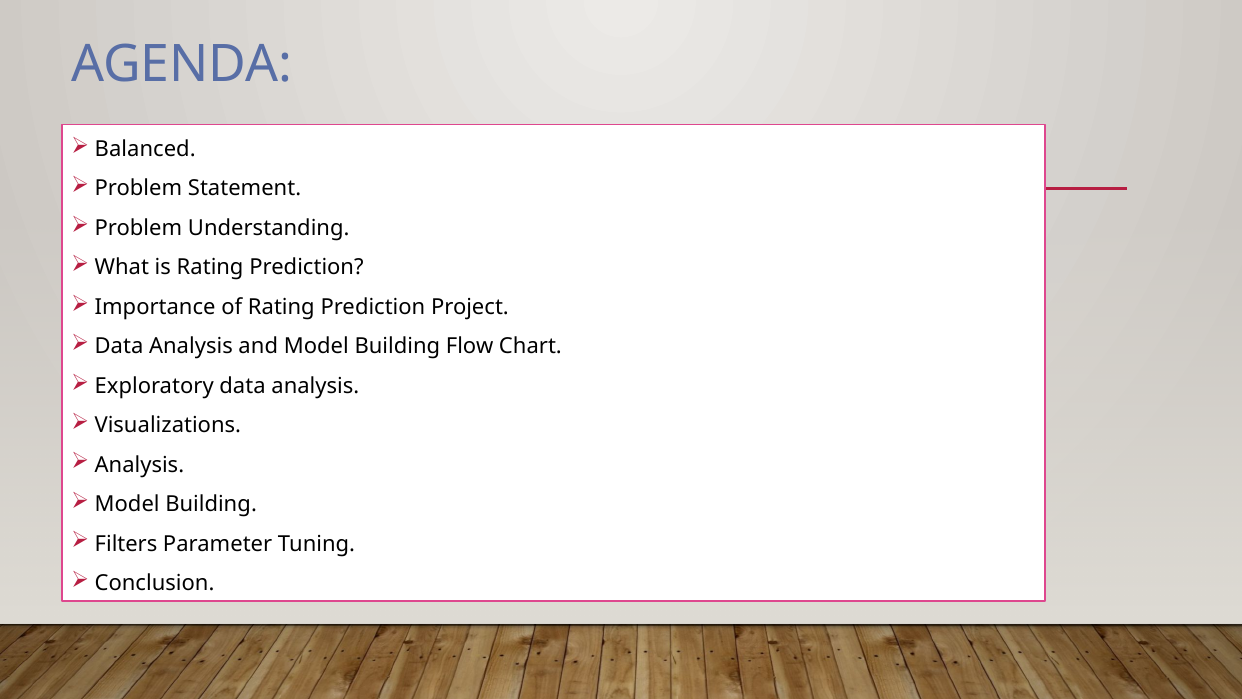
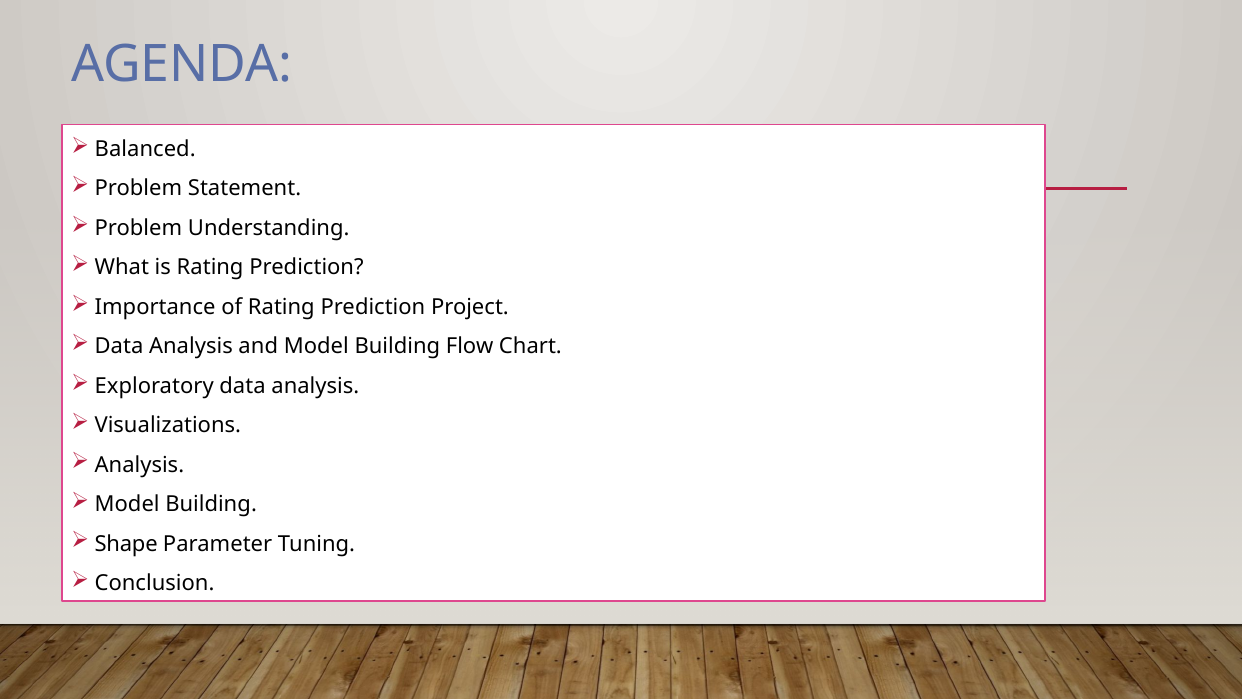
Filters: Filters -> Shape (126, 544)
